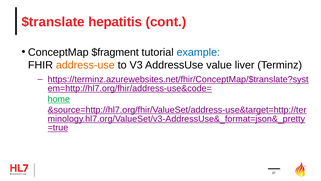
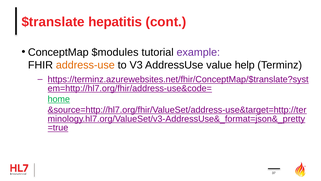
$fragment: $fragment -> $modules (115, 52)
example colour: blue -> purple (198, 52)
liver: liver -> help (245, 65)
